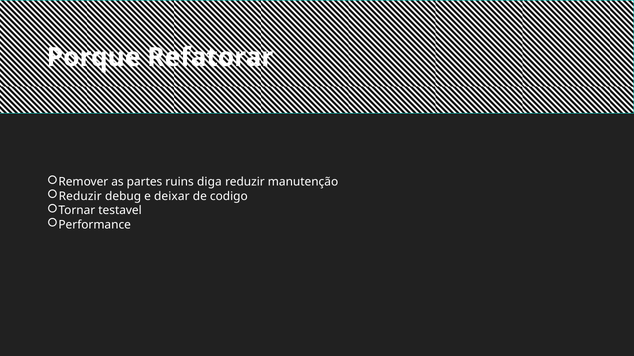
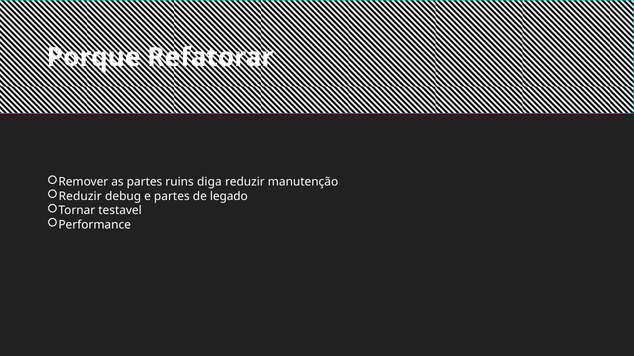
e deixar: deixar -> partes (172, 197)
codigo: codigo -> legado (229, 197)
